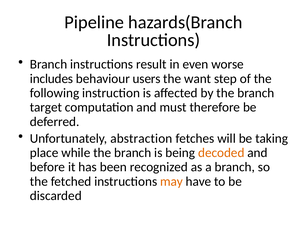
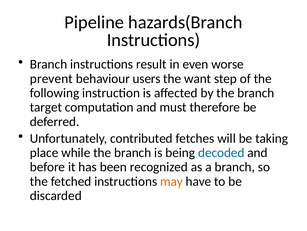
includes: includes -> prevent (51, 78)
abstraction: abstraction -> contributed (141, 138)
decoded colour: orange -> blue (221, 152)
